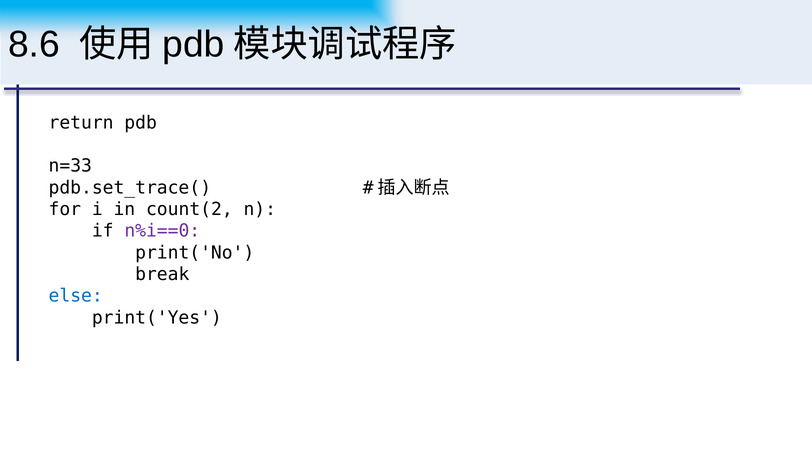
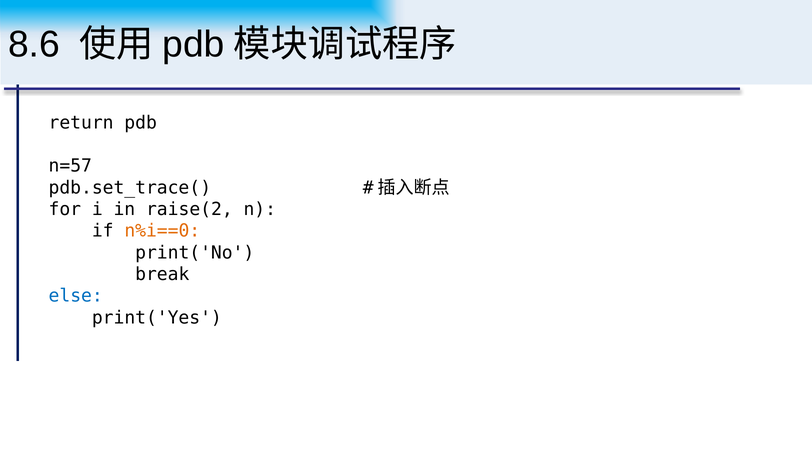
n=33: n=33 -> n=57 (70, 166)
count(2: count(2 -> raise(2 (189, 209)
n%i==0 colour: purple -> orange (162, 231)
